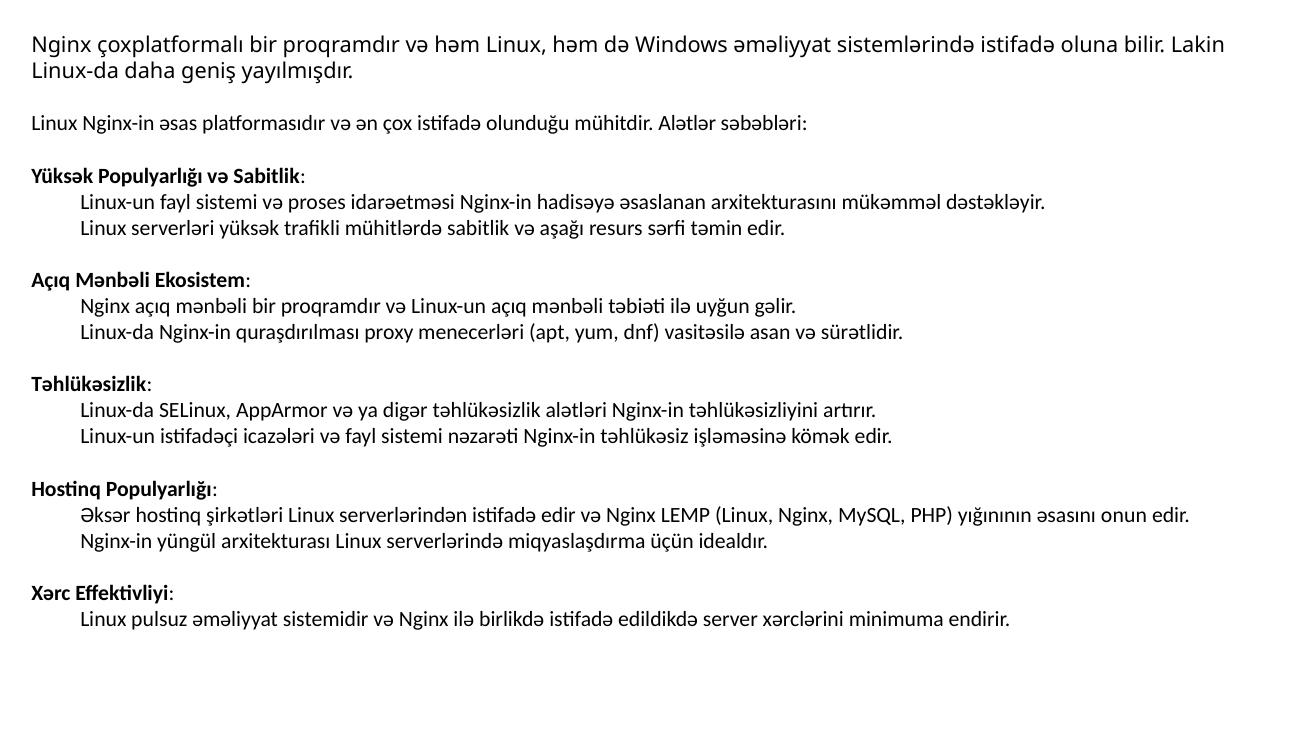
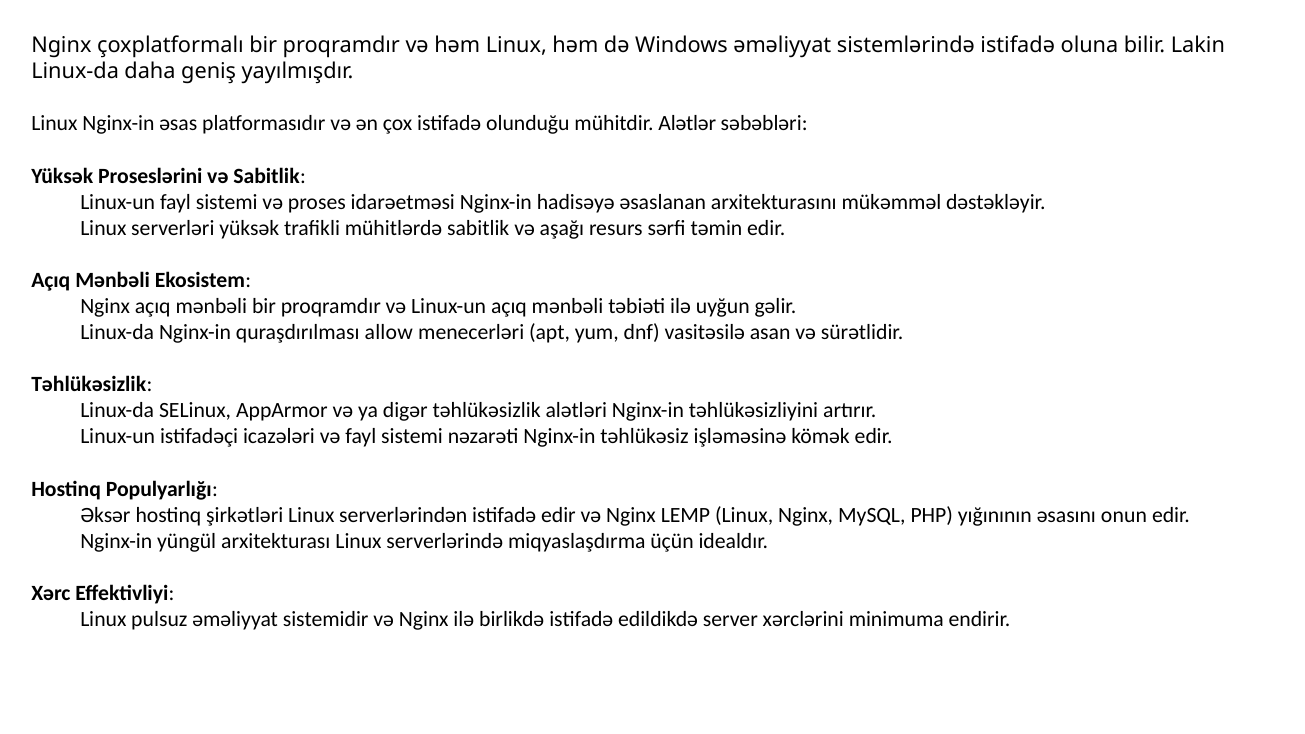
Yüksək Populyarlığı: Populyarlığı -> Proseslərini (150, 176)
proxy: proxy -> allow (389, 332)
